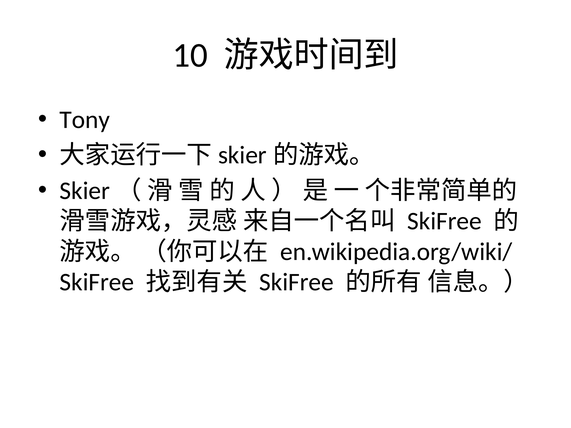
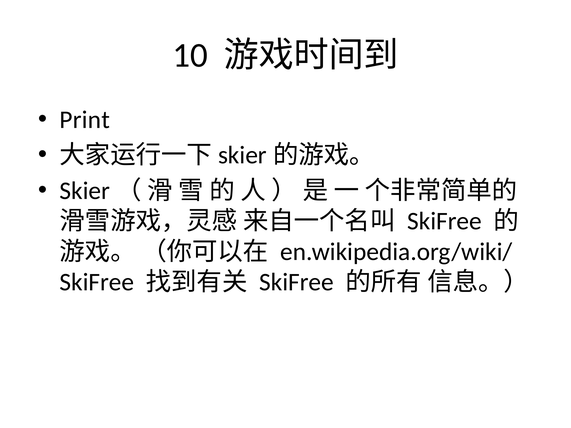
Tony: Tony -> Print (85, 120)
